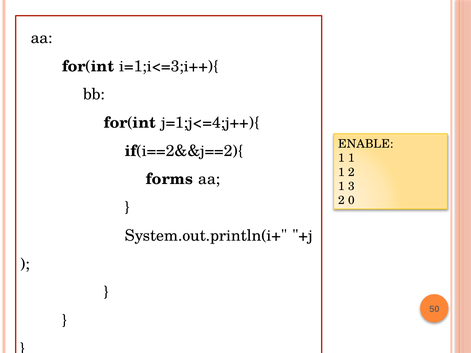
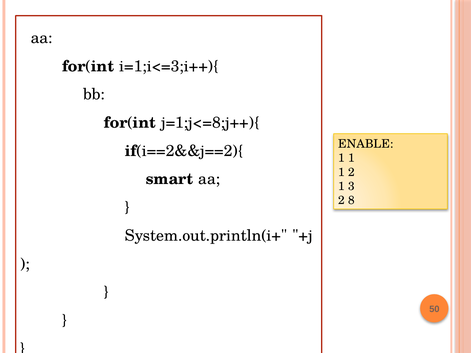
j=1;j<=4;j++){: j=1;j<=4;j++){ -> j=1;j<=8;j++){ (210, 123)
forms: forms -> smart (169, 179)
0: 0 -> 8 (351, 201)
